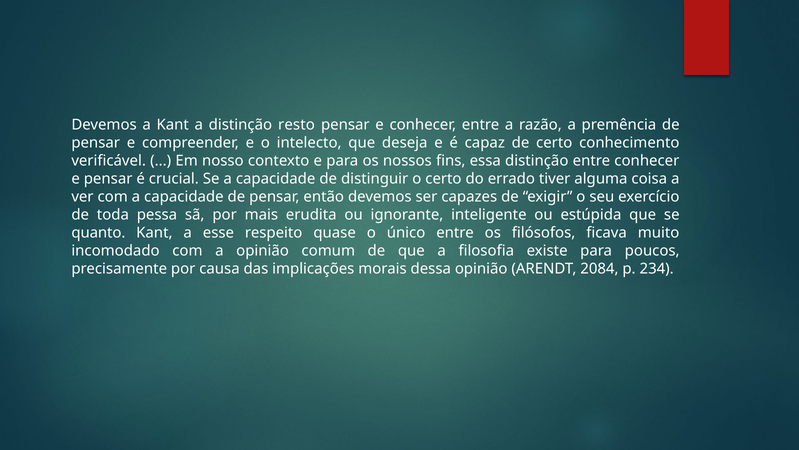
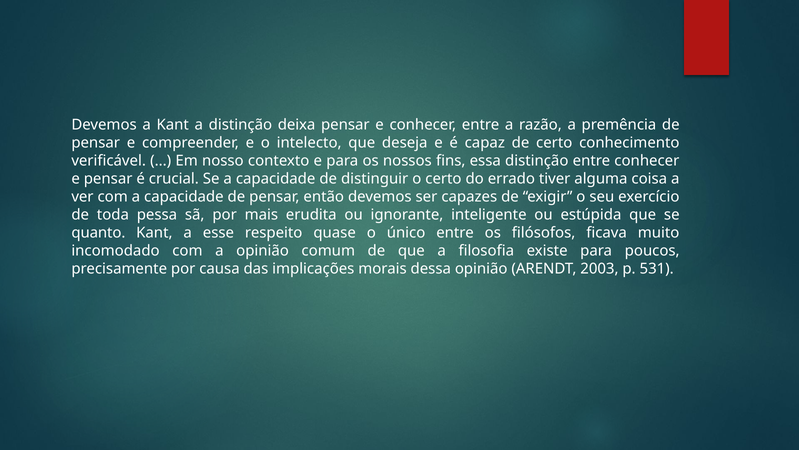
resto: resto -> deixa (297, 124)
2084: 2084 -> 2003 (599, 268)
234: 234 -> 531 (657, 268)
